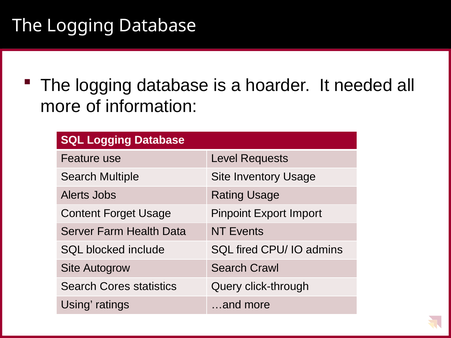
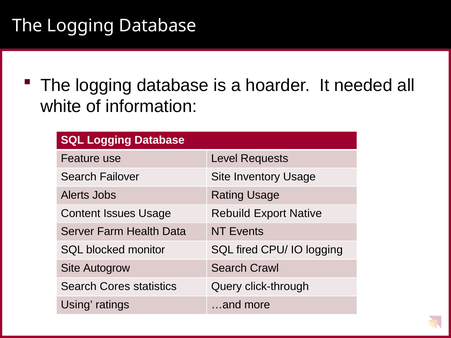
more: more -> white (61, 106)
Multiple: Multiple -> Failover (119, 177)
Forget: Forget -> Issues (119, 213)
Pinpoint: Pinpoint -> Rebuild (231, 213)
Import: Import -> Native (306, 213)
include: include -> monitor (147, 250)
IO admins: admins -> logging (324, 250)
